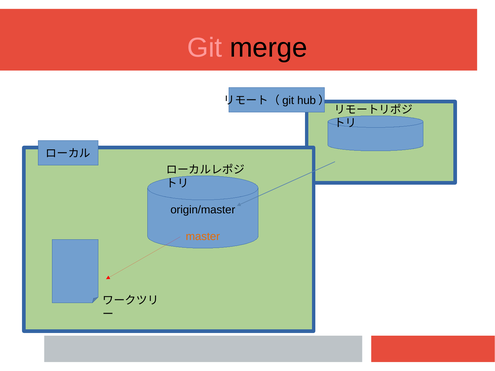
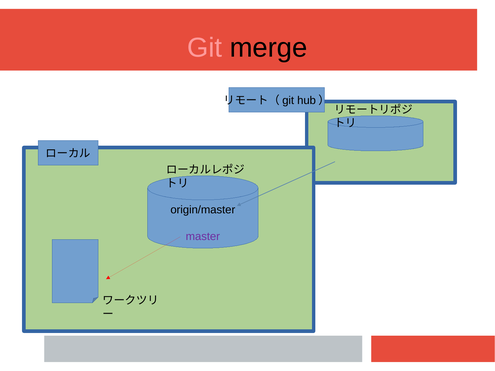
master colour: orange -> purple (203, 237)
